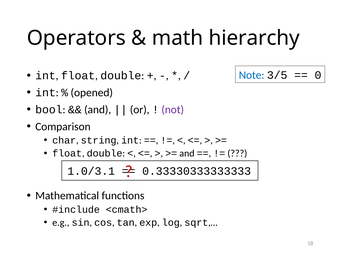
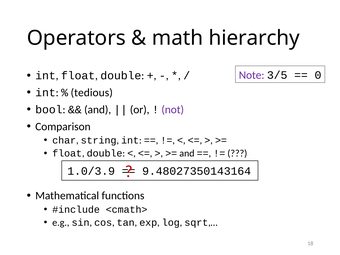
Note colour: blue -> purple (252, 75)
opened: opened -> tedious (92, 93)
1.0/3.1: 1.0/3.1 -> 1.0/3.9 (91, 171)
0.33330333333333: 0.33330333333333 -> 9.48027350143164 (197, 171)
